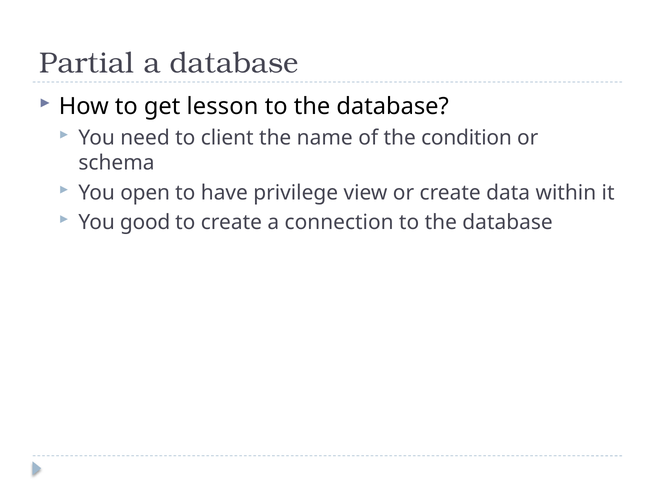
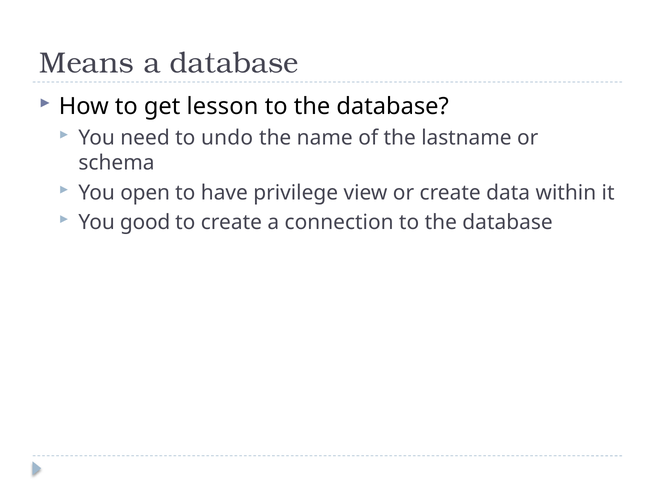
Partial: Partial -> Means (87, 63)
client: client -> undo (227, 138)
condition: condition -> lastname (466, 138)
